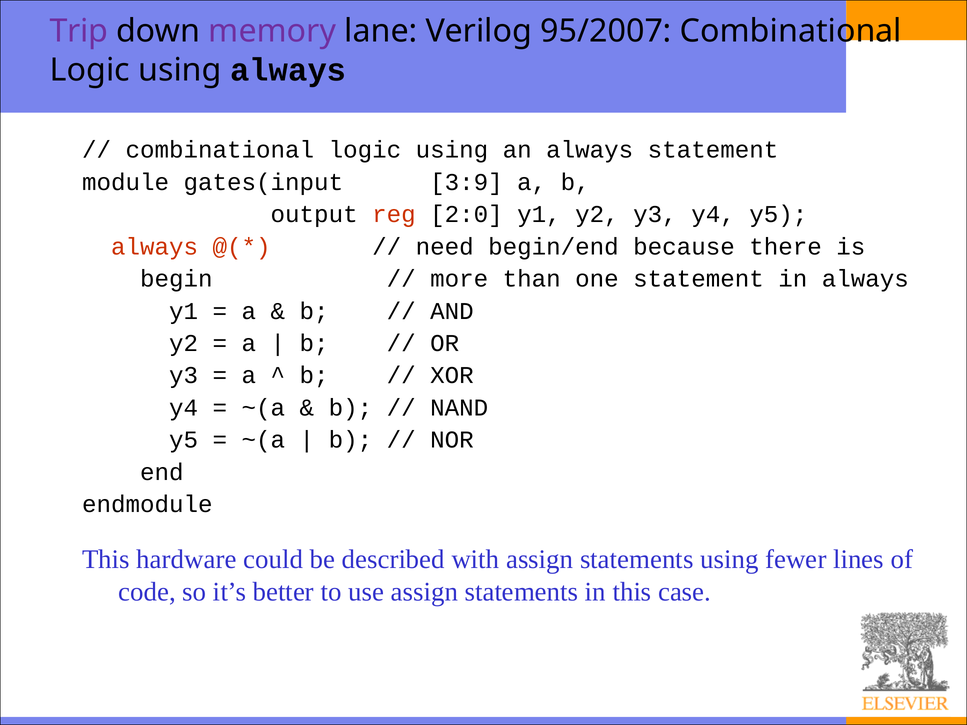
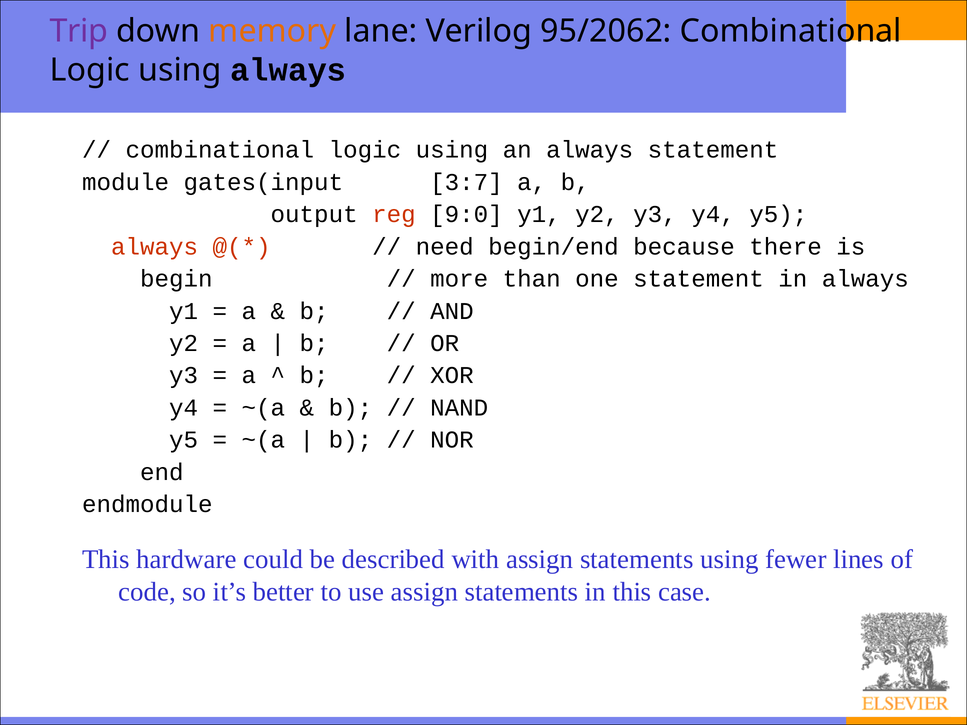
memory colour: purple -> orange (272, 31)
95/2007: 95/2007 -> 95/2062 (606, 31)
3:9: 3:9 -> 3:7 (466, 182)
2:0: 2:0 -> 9:0 (466, 214)
